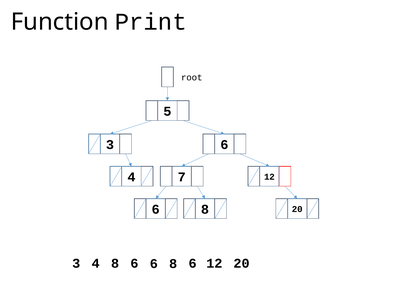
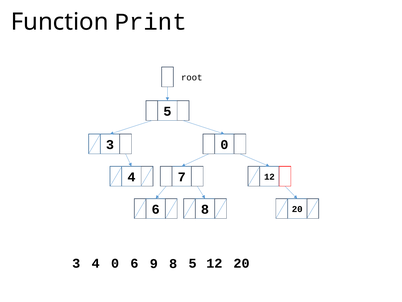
3 6: 6 -> 0 (224, 145)
4 8: 8 -> 0 (115, 263)
6 6: 6 -> 9 (154, 263)
6: 6 -> 5 (193, 263)
